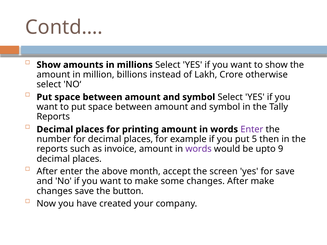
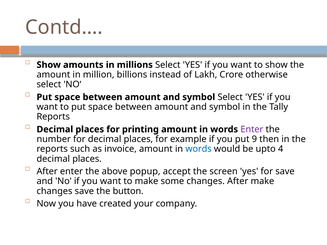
5: 5 -> 9 (254, 139)
words colour: purple -> blue (199, 149)
9: 9 -> 4 (281, 149)
month: month -> popup (145, 172)
